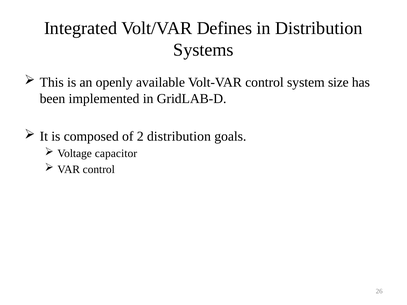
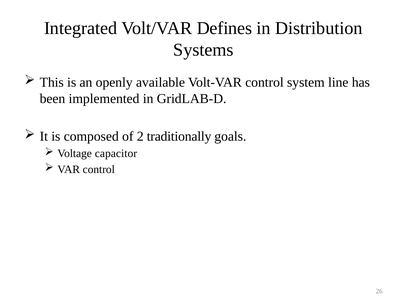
size: size -> line (338, 82)
2 distribution: distribution -> traditionally (179, 137)
